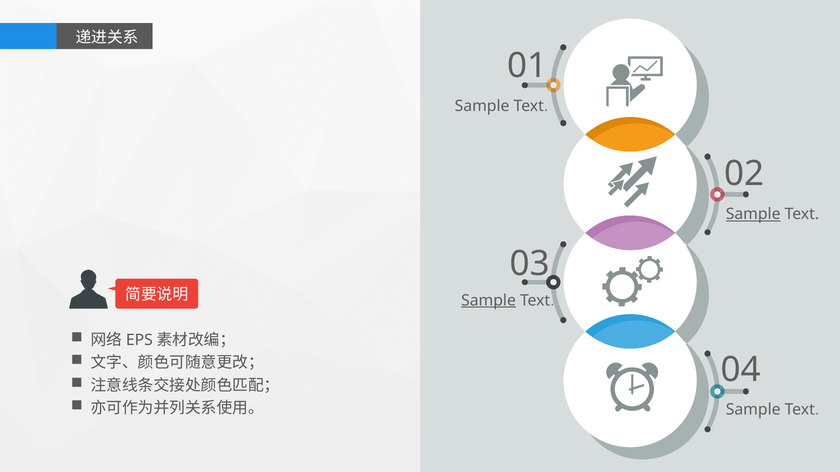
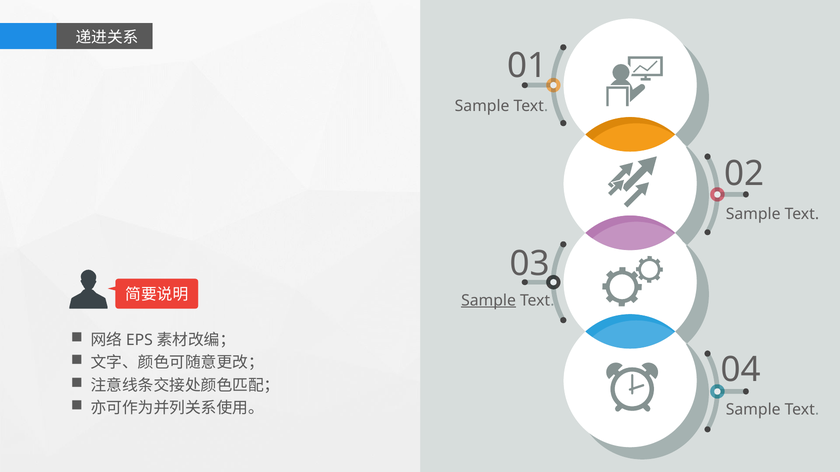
Sample underline: present -> none (753, 214)
